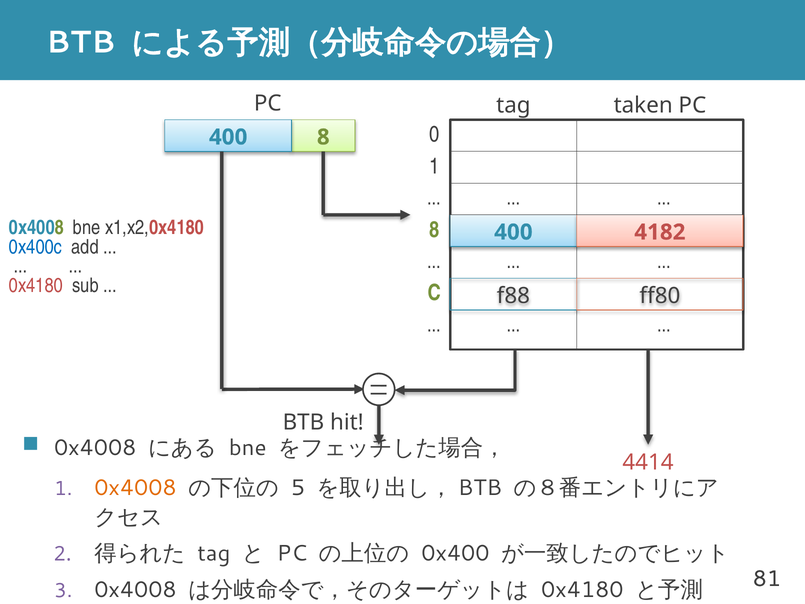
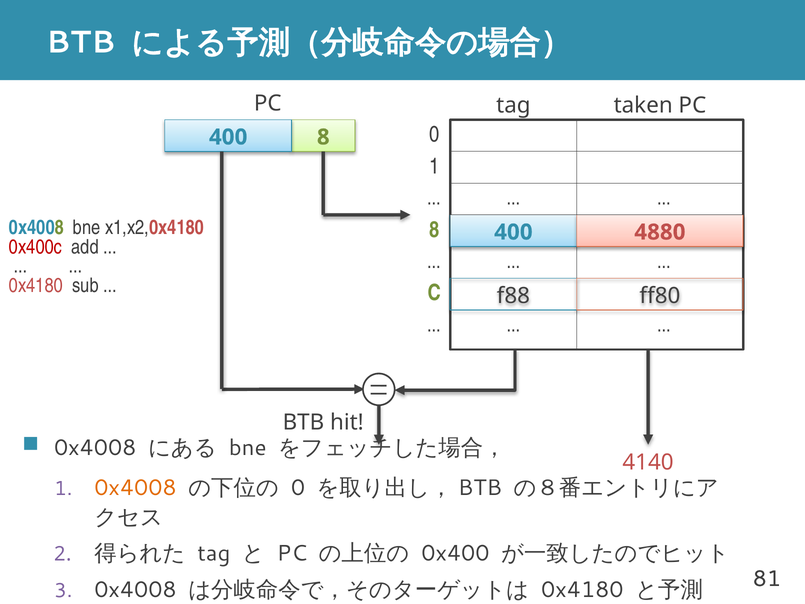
4182: 4182 -> 4880 (660, 232)
0x400c colour: blue -> red (36, 247)
4414: 4414 -> 4140 (648, 462)
5: 5 -> 0 (298, 487)
